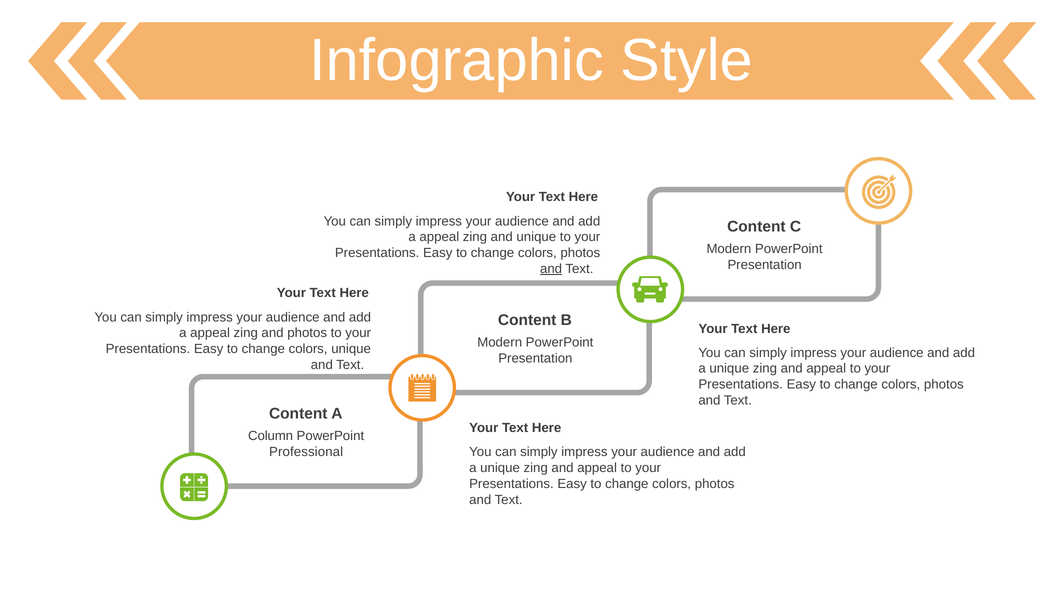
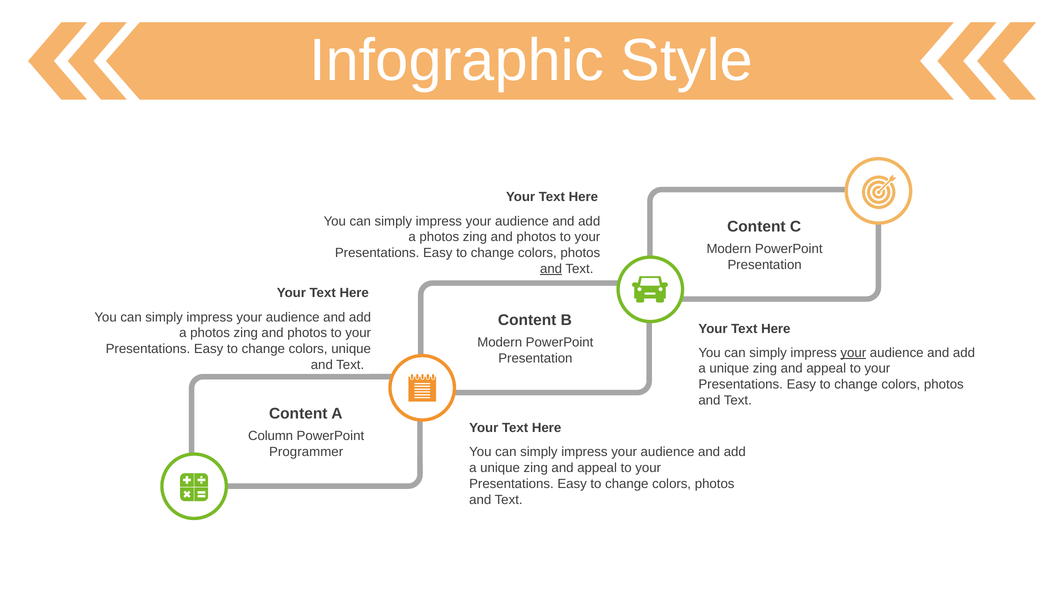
appeal: appeal -> photos (439, 237)
unique: unique -> photos (536, 237)
appeal: appeal -> photos (210, 333)
your underline: none -> present (853, 353)
Professional: Professional -> Programmer (306, 452)
